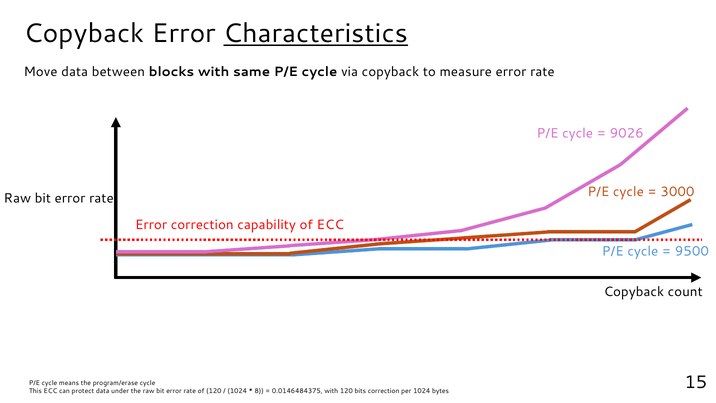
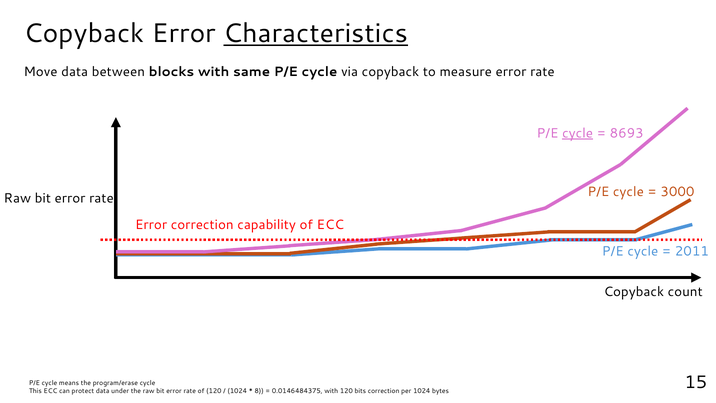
cycle underline: none -> present (578, 133)
9026: 9026 -> 8693 (627, 133)
9500: 9500 -> 2011 (692, 251)
